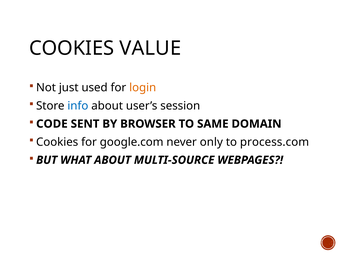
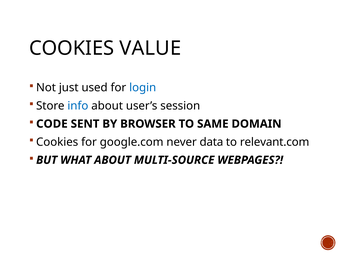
login colour: orange -> blue (143, 88)
only: only -> data (211, 142)
process.com: process.com -> relevant.com (275, 142)
